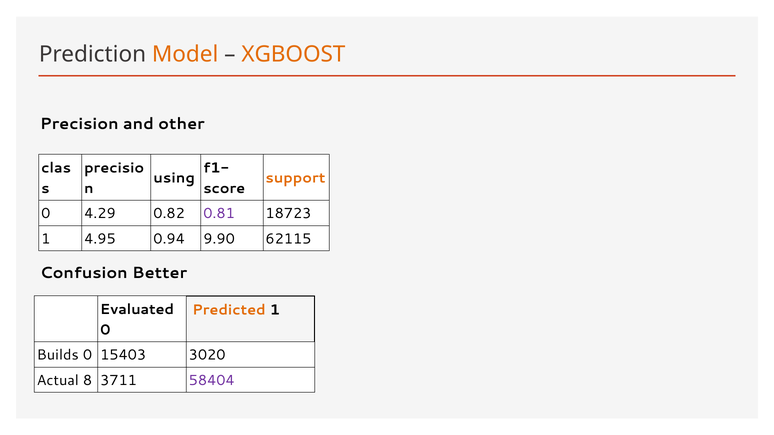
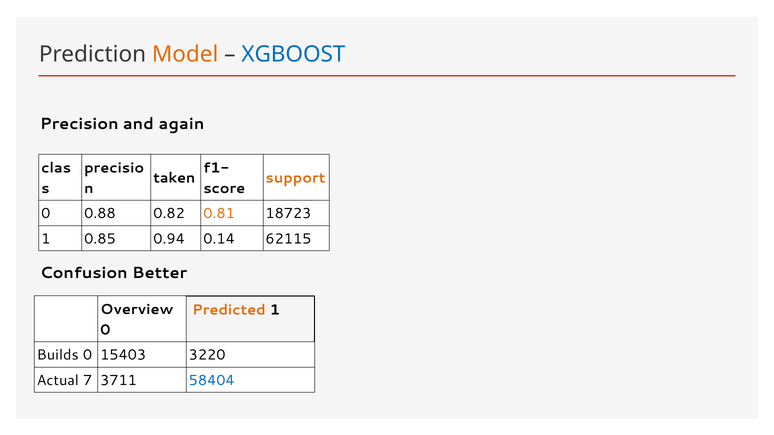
XGBOOST colour: orange -> blue (293, 54)
other: other -> again (181, 124)
using: using -> taken (174, 178)
4.29: 4.29 -> 0.88 (100, 214)
0.81 colour: purple -> orange (219, 214)
4.95: 4.95 -> 0.85 (100, 239)
9.90: 9.90 -> 0.14 (219, 239)
Evaluated: Evaluated -> Overview (137, 310)
3020: 3020 -> 3220 (207, 355)
8: 8 -> 7 (87, 381)
58404 colour: purple -> blue (212, 381)
